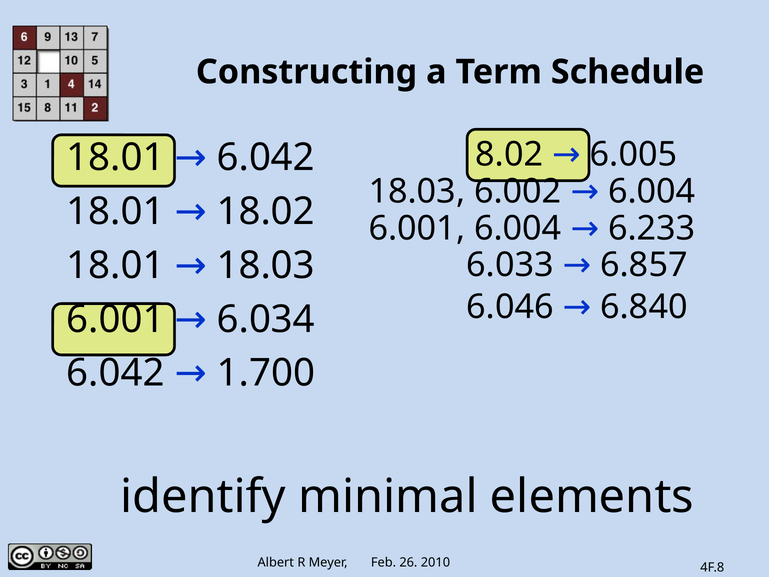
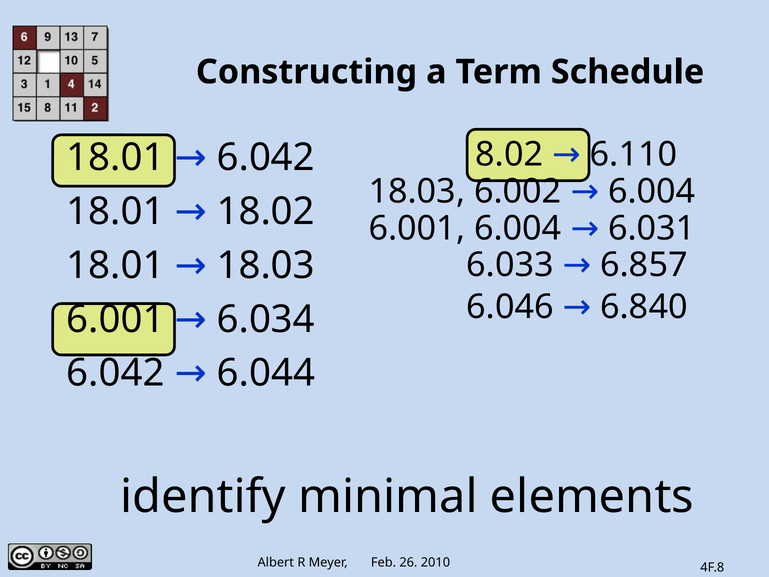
6.005: 6.005 -> 6.110 (633, 154)
6.233: 6.233 -> 6.031 (652, 228)
1.700: 1.700 -> 6.044 (266, 373)
